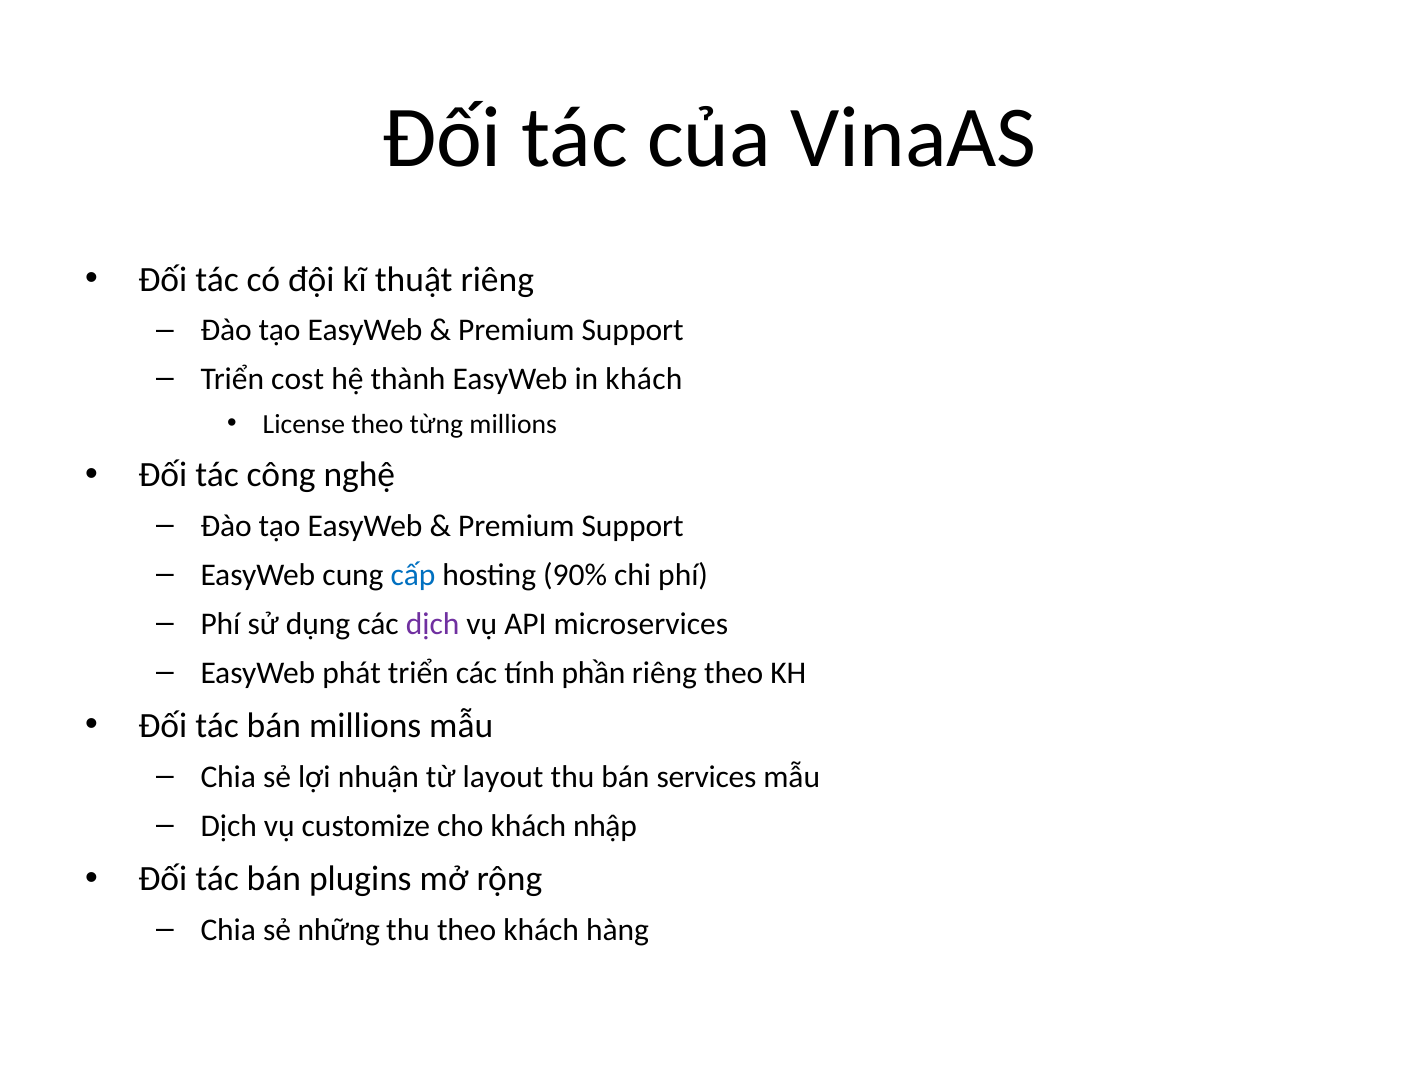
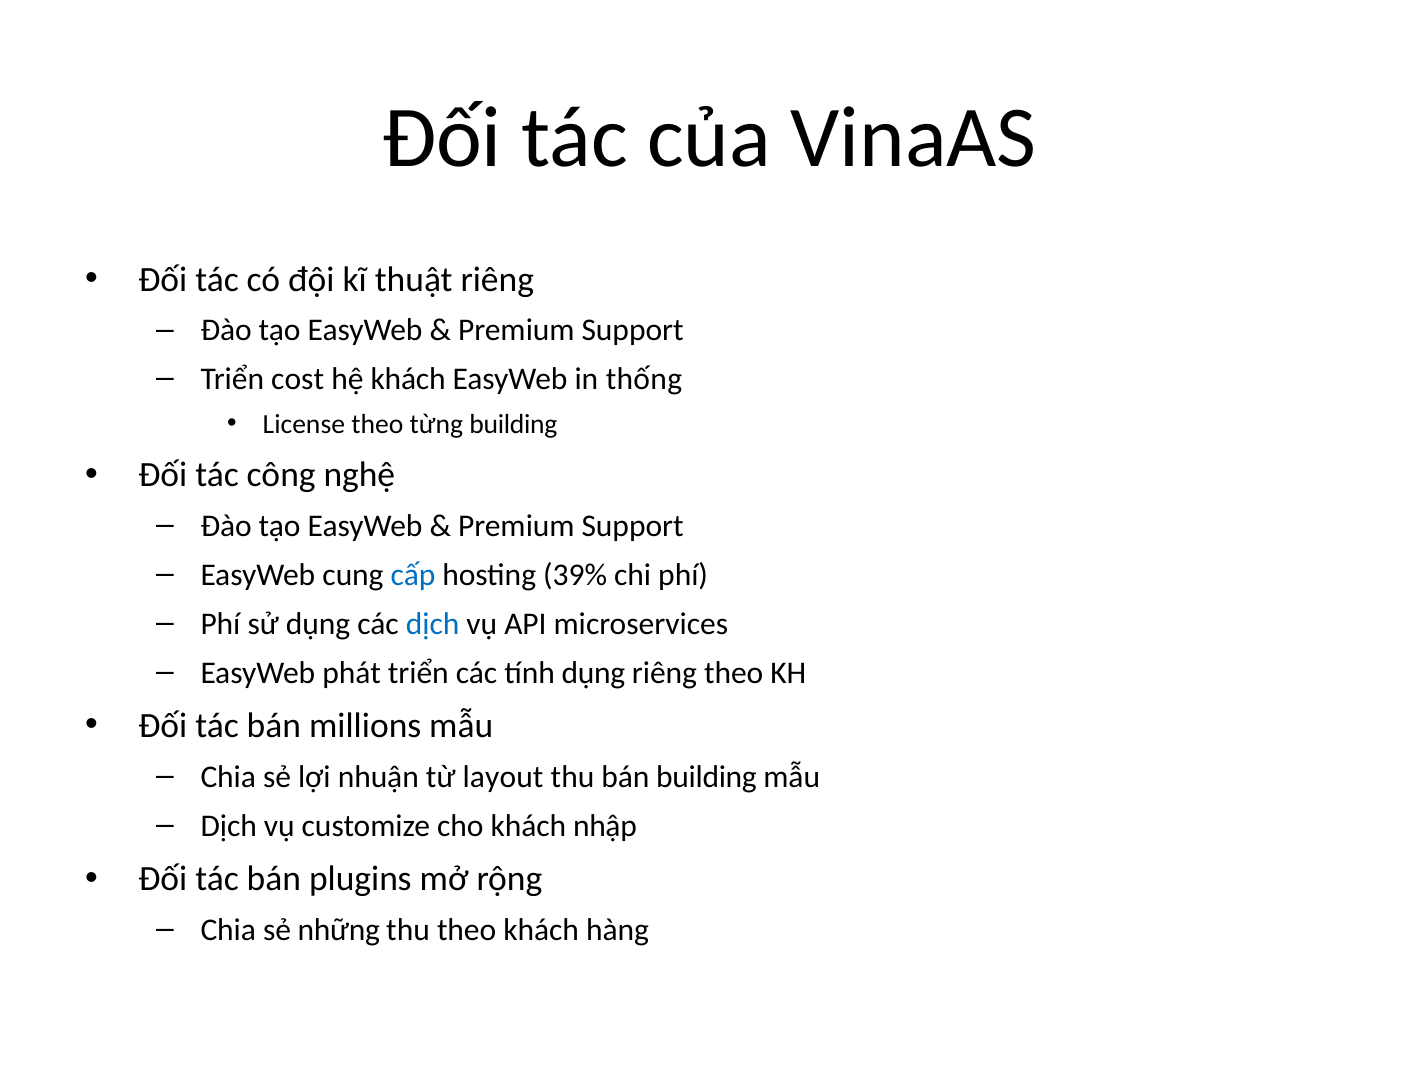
hệ thành: thành -> khách (408, 379)
in khách: khách -> thống (644, 379)
từng millions: millions -> building (513, 424)
90%: 90% -> 39% (575, 575)
dịch colour: purple -> blue (433, 624)
tính phần: phần -> dụng (593, 673)
bán services: services -> building (706, 777)
